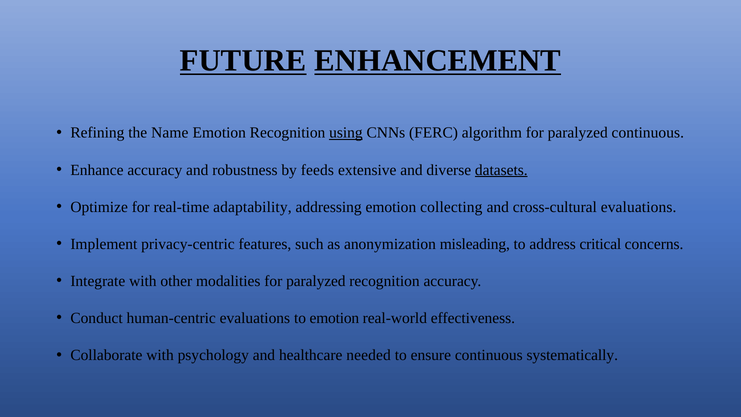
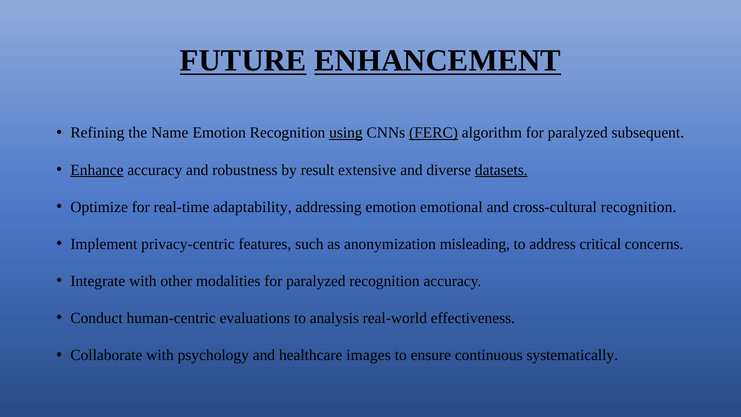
FERC underline: none -> present (434, 133)
paralyzed continuous: continuous -> subsequent (648, 133)
Enhance underline: none -> present (97, 170)
feeds: feeds -> result (318, 170)
collecting: collecting -> emotional (451, 207)
cross-cultural evaluations: evaluations -> recognition (639, 207)
to emotion: emotion -> analysis (334, 318)
needed: needed -> images (369, 355)
